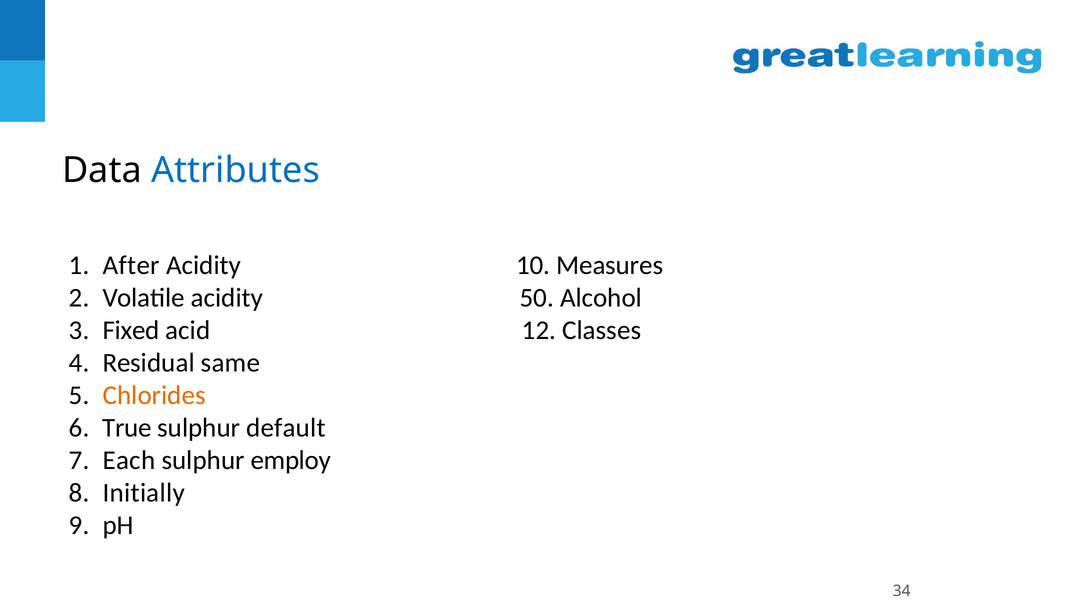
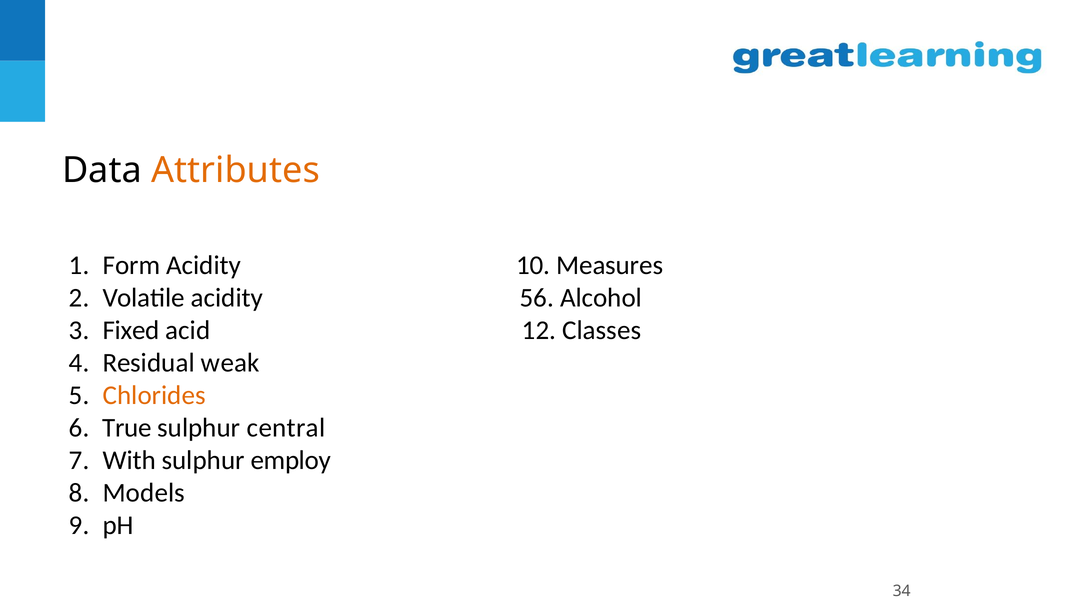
Attributes colour: blue -> orange (236, 170)
After: After -> Form (131, 265)
50: 50 -> 56 (537, 298)
same: same -> weak (230, 363)
default: default -> central (286, 428)
Each: Each -> With (129, 460)
Initially: Initially -> Models (144, 492)
